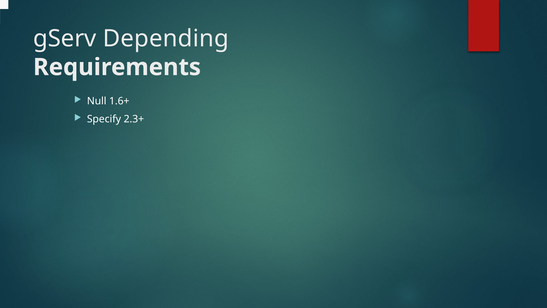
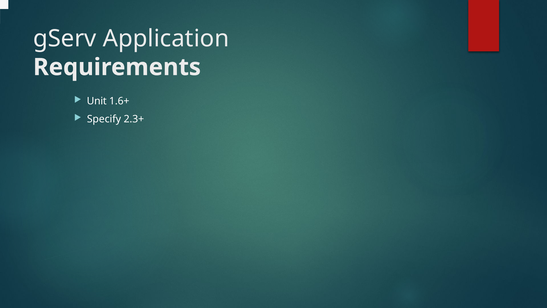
Depending: Depending -> Application (166, 38)
Null: Null -> Unit (97, 101)
